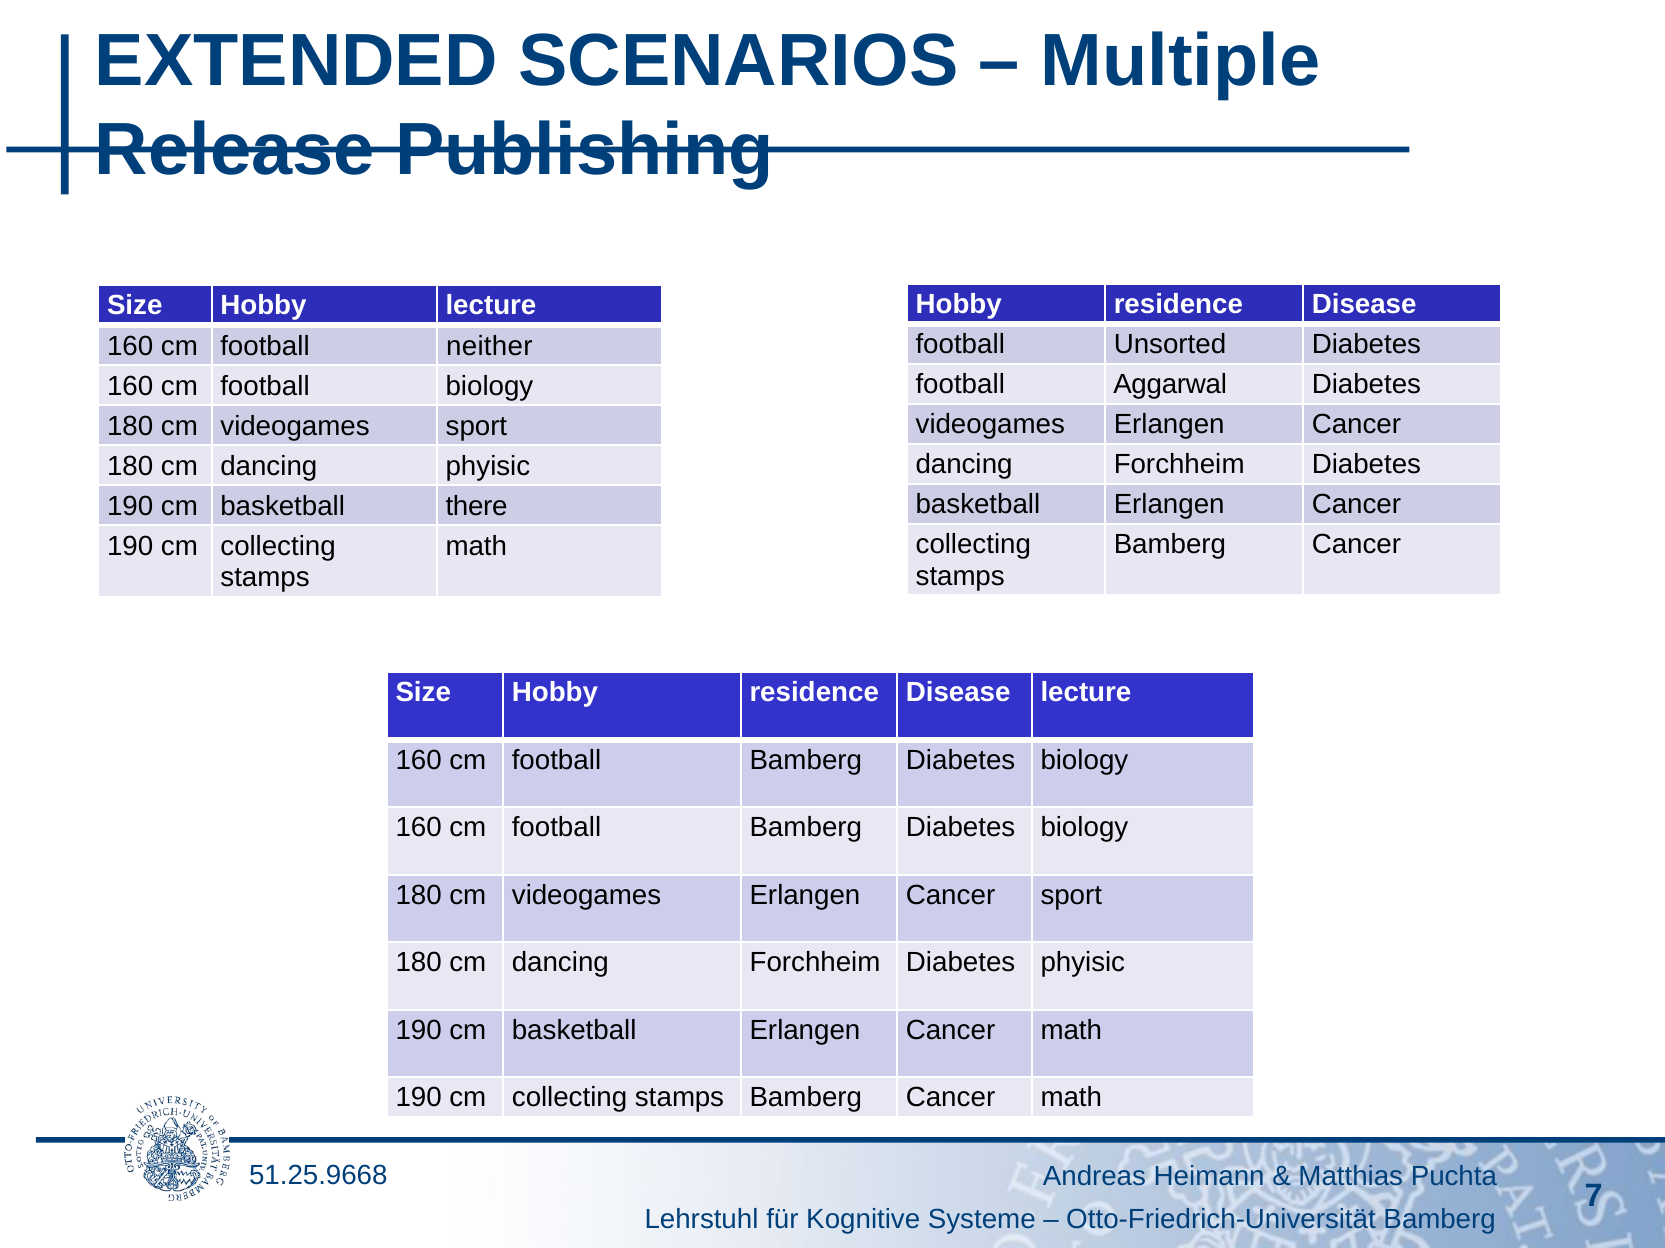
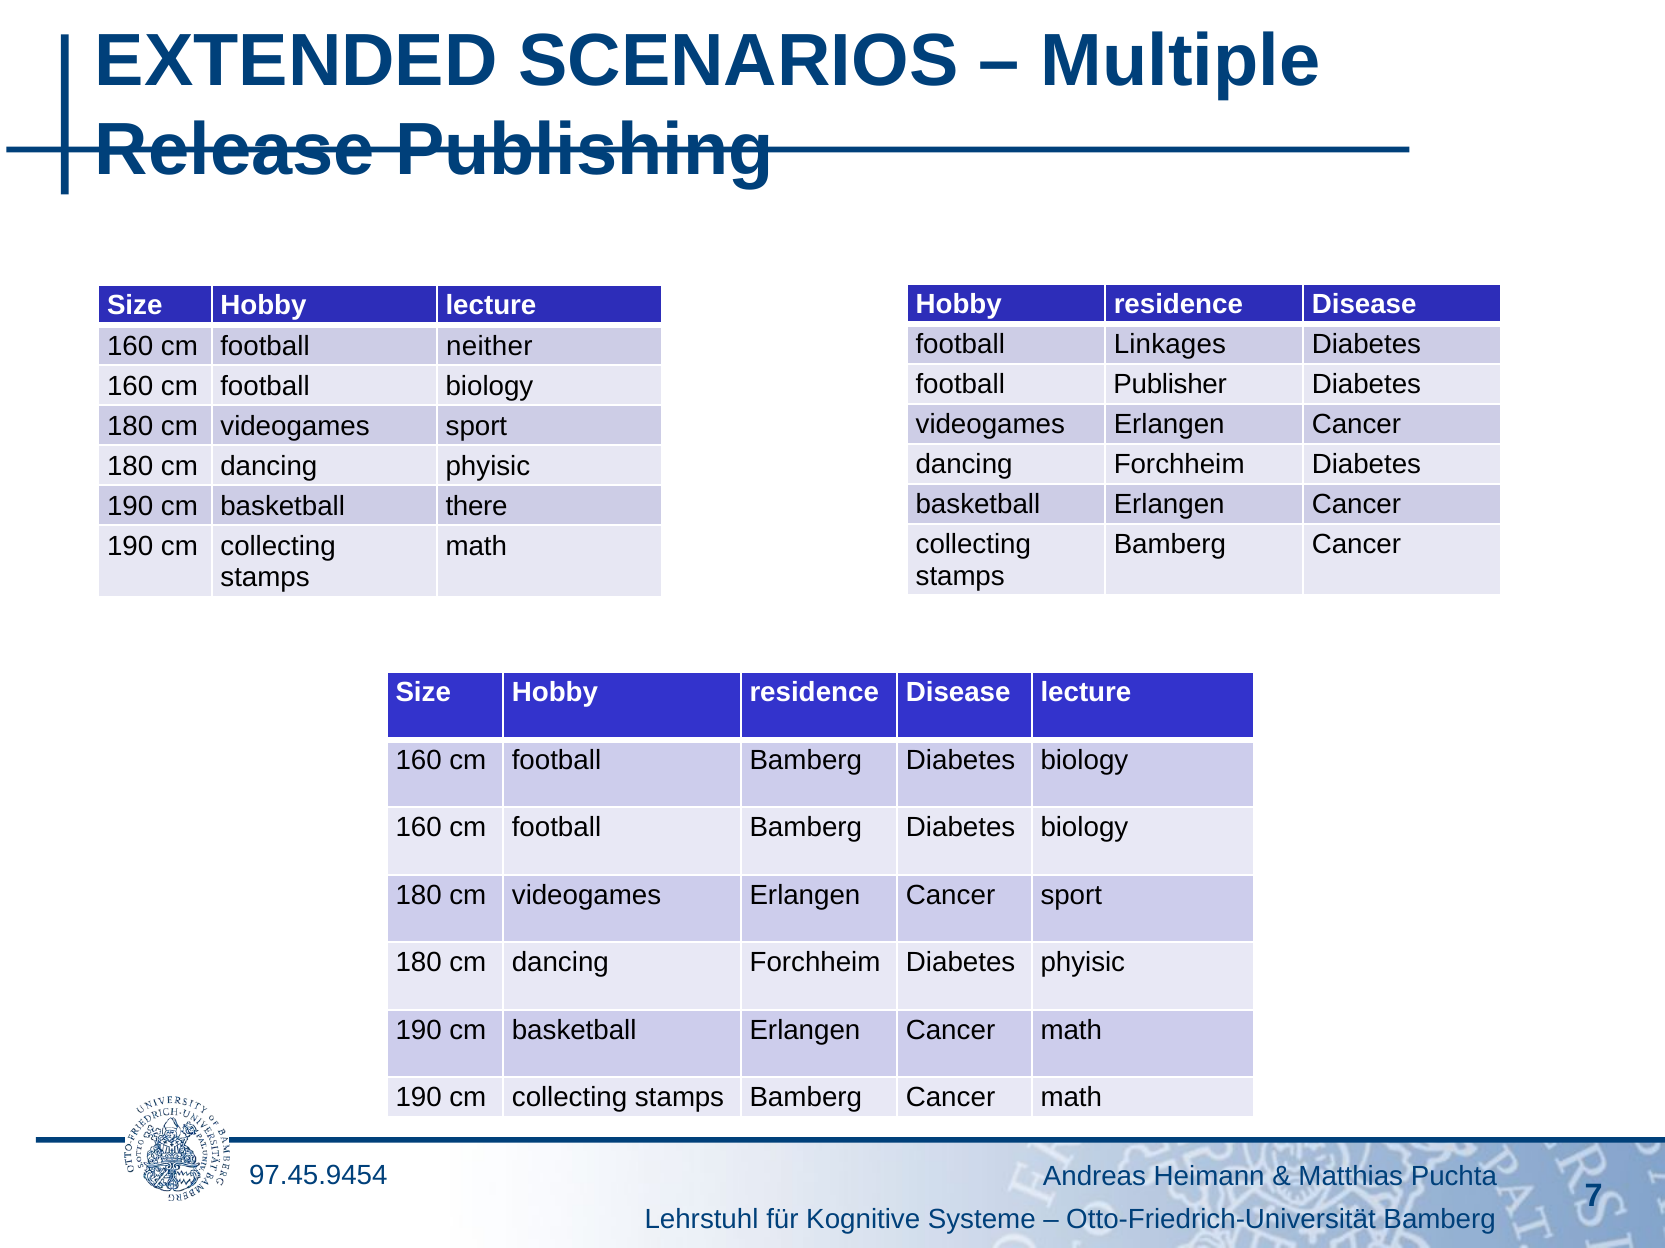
Unsorted: Unsorted -> Linkages (1170, 345)
Aggarwal: Aggarwal -> Publisher (1170, 385)
51.25.9668: 51.25.9668 -> 97.45.9454 (318, 1176)
